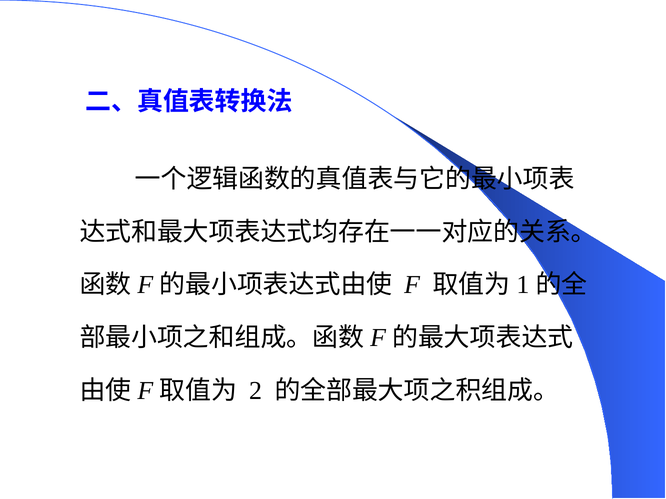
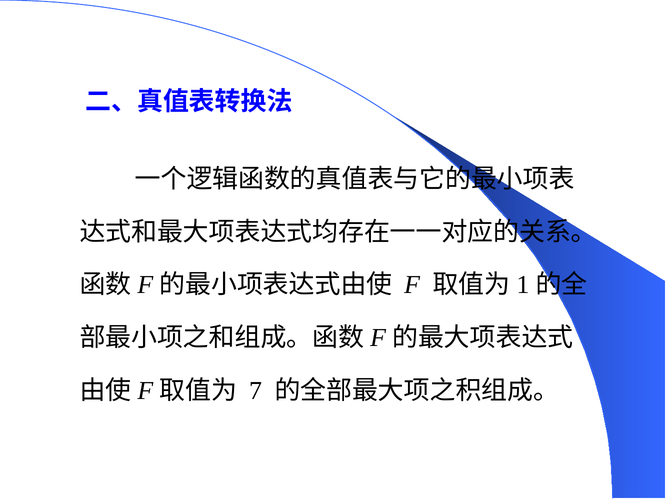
2: 2 -> 7 (255, 391)
